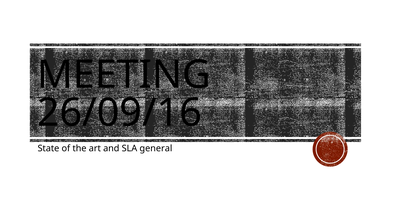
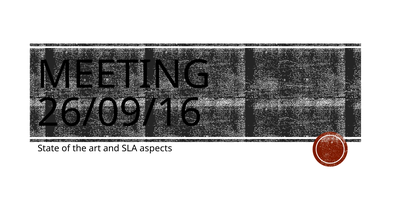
general: general -> aspects (156, 149)
